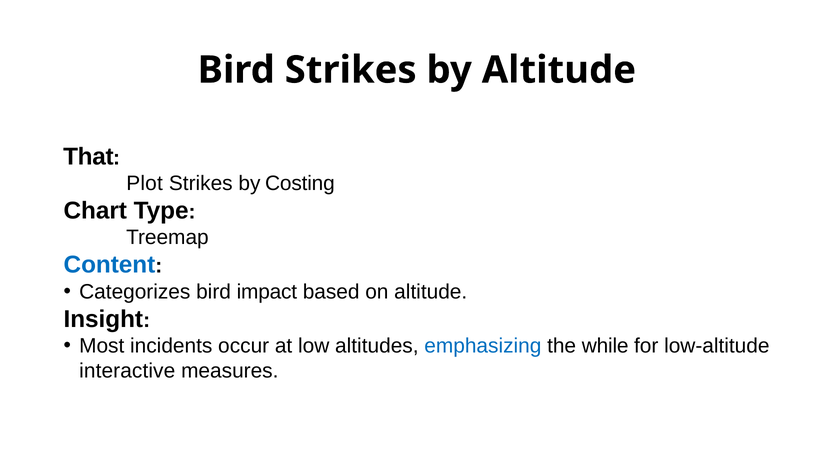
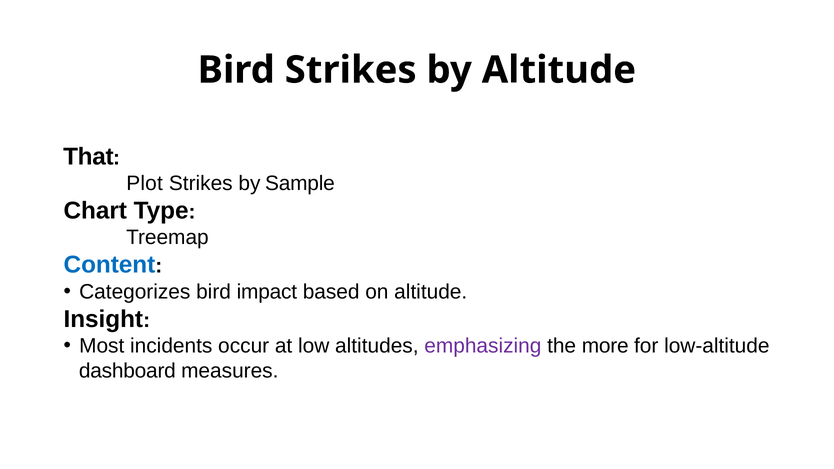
Costing: Costing -> Sample (300, 183)
emphasizing colour: blue -> purple (483, 346)
while: while -> more (605, 346)
interactive: interactive -> dashboard (127, 371)
